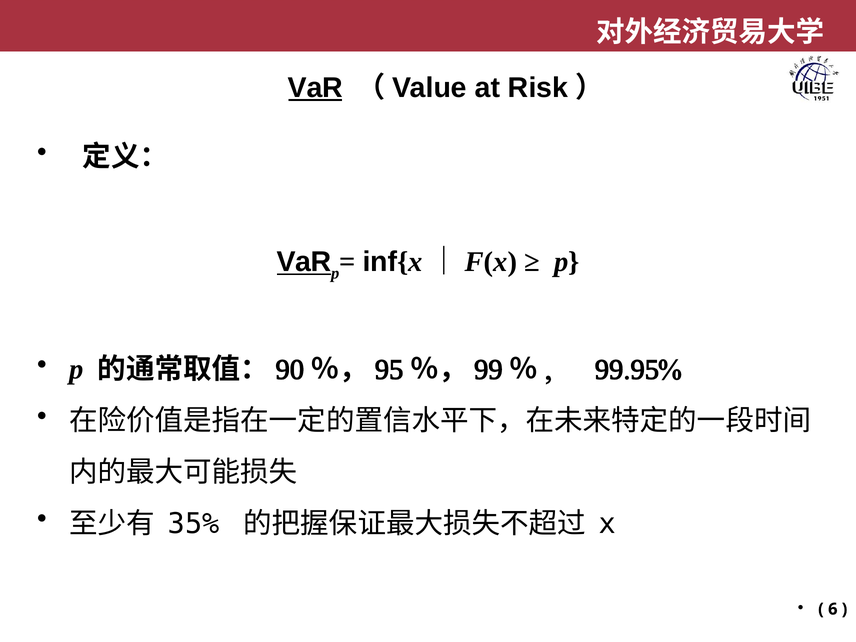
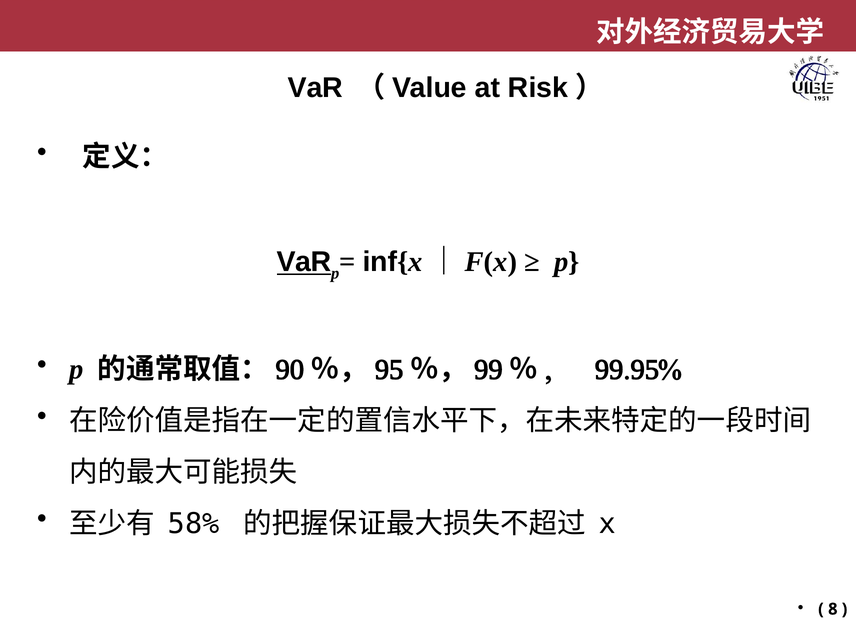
VaR underline: present -> none (315, 88)
35%: 35% -> 58% (194, 524)
6: 6 -> 8 (833, 609)
